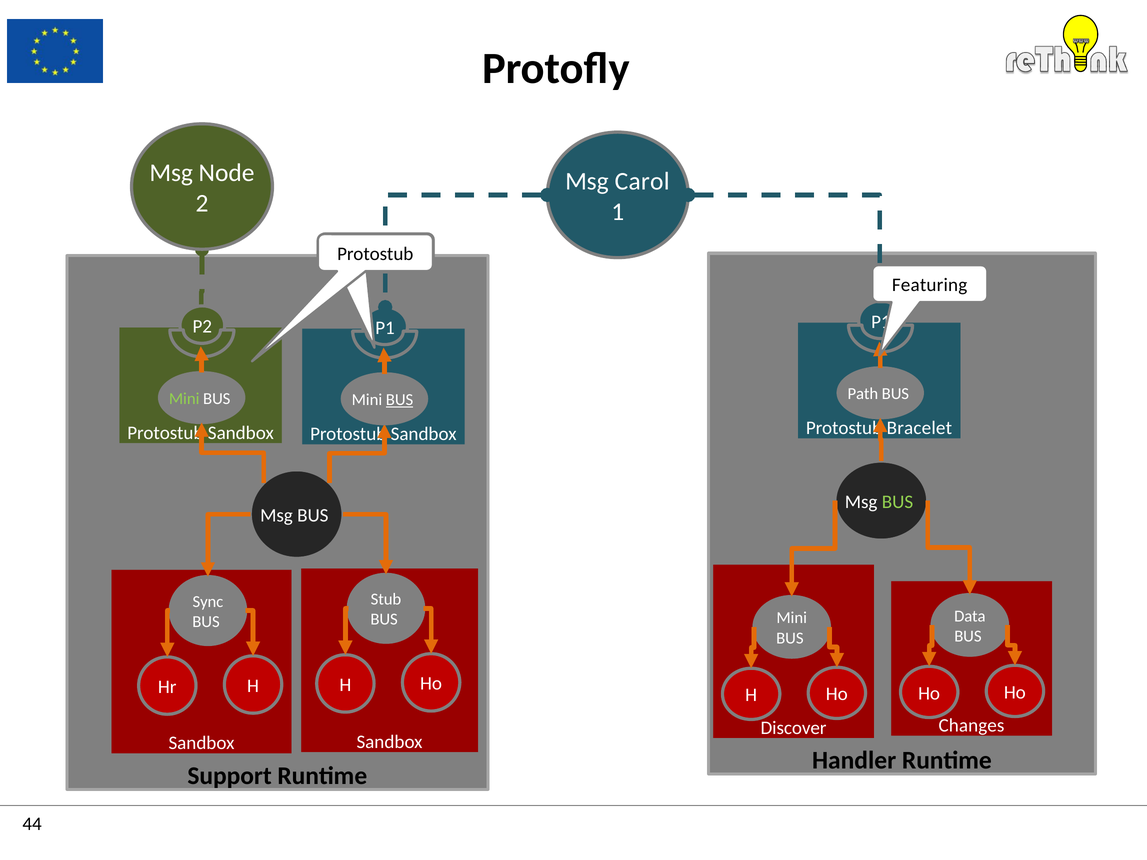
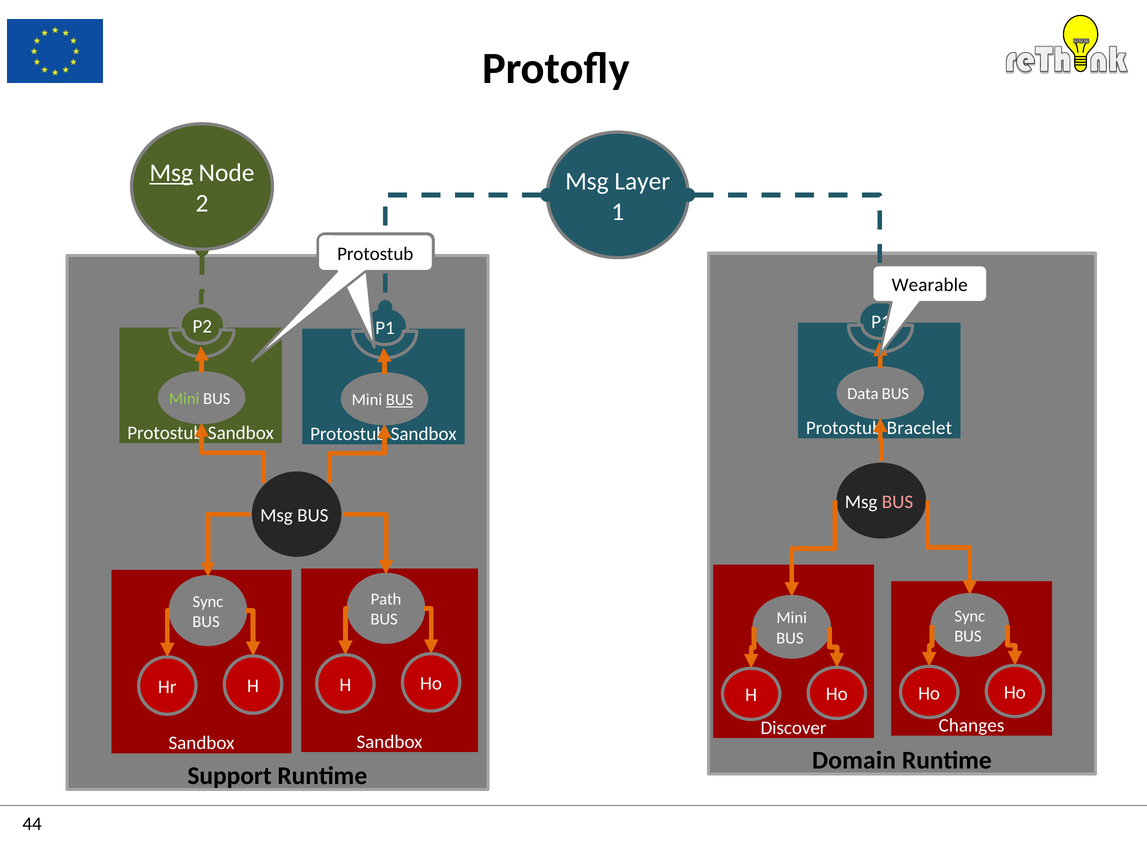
Msg underline: none -> present (171, 173)
Carol: Carol -> Layer (642, 181)
Featuring: Featuring -> Wearable (930, 285)
Path: Path -> Data (863, 394)
BUS colour: light green -> pink (898, 502)
Stub: Stub -> Path (386, 600)
Data: Data -> Sync (970, 616)
Handler: Handler -> Domain (854, 761)
